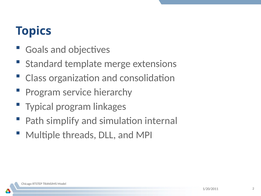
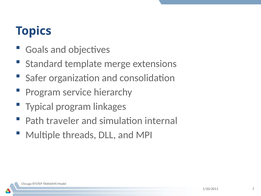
Class: Class -> Safer (36, 78)
simplify: simplify -> traveler (63, 121)
